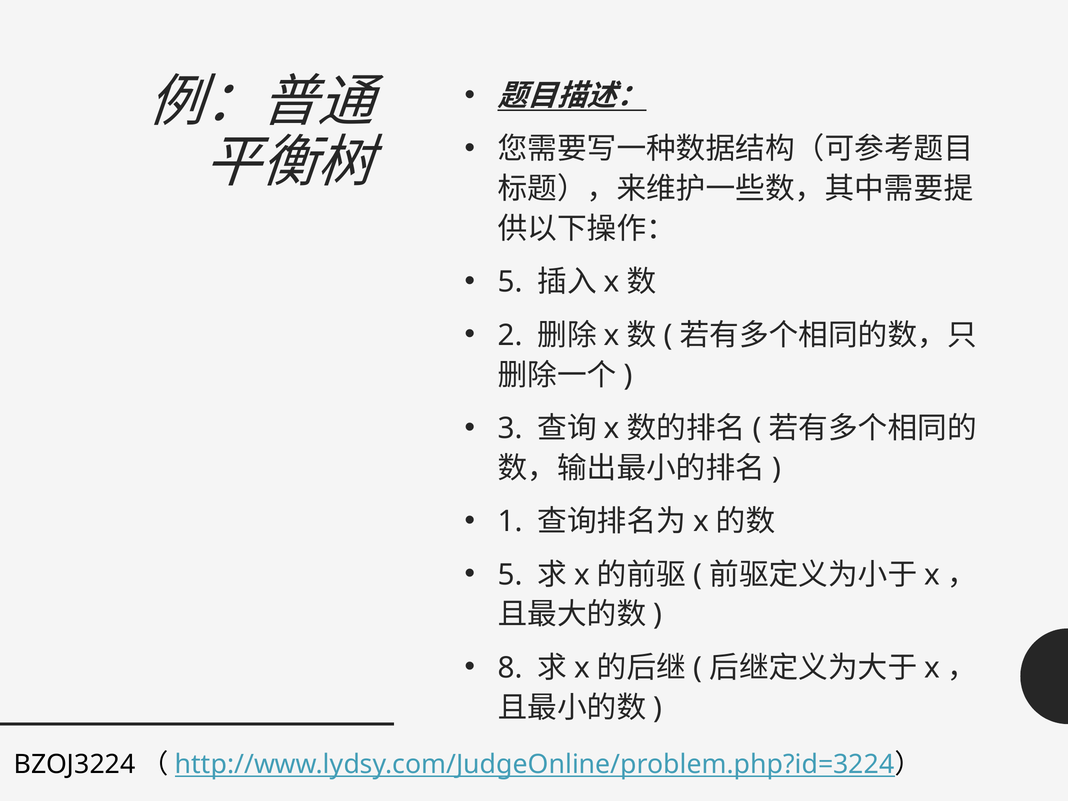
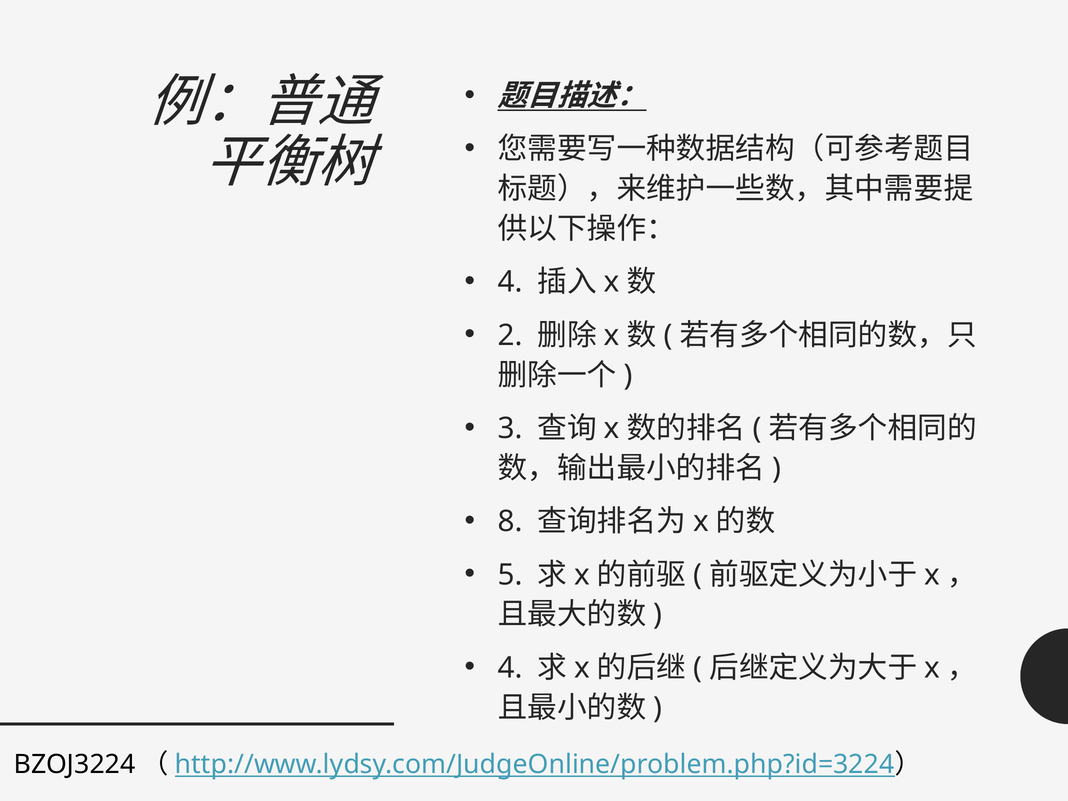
5: 5 -> 4 (510, 282)
1: 1 -> 8 (510, 522)
8: 8 -> 4 (510, 668)
